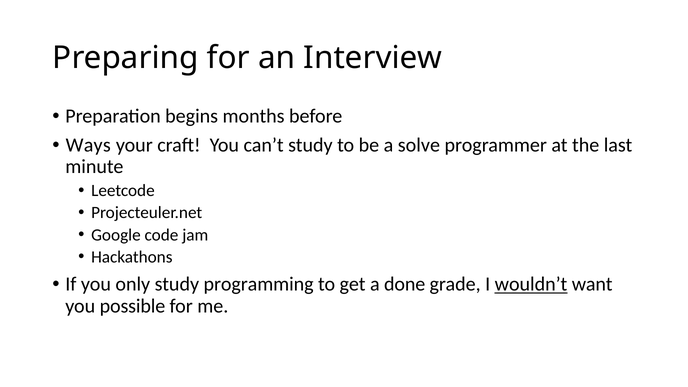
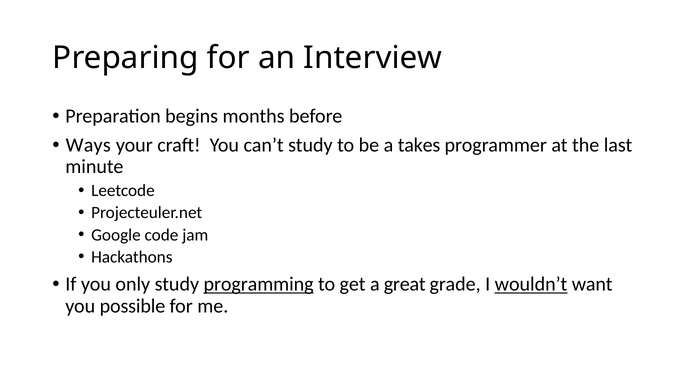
solve: solve -> takes (419, 145)
programming underline: none -> present (259, 284)
done: done -> great (405, 284)
